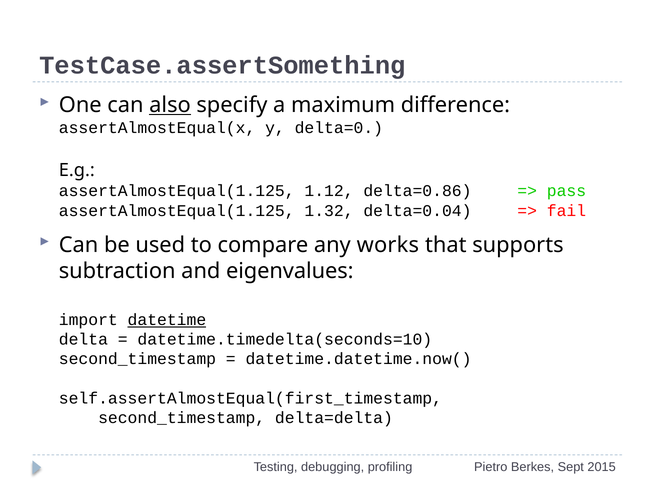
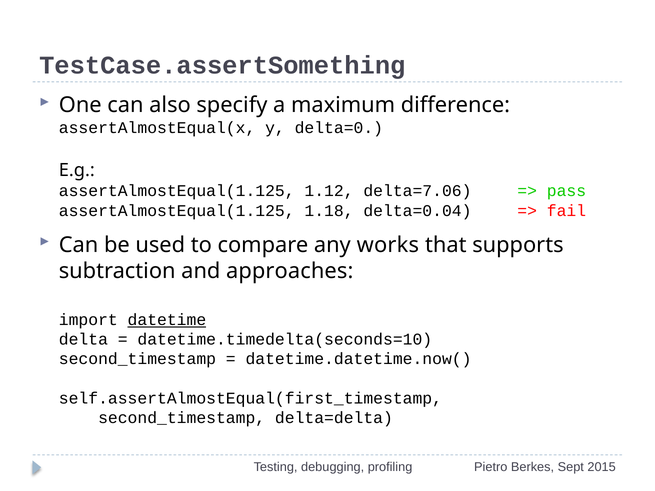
also underline: present -> none (170, 105)
delta=0.86: delta=0.86 -> delta=7.06 (417, 191)
1.32: 1.32 -> 1.18 (329, 211)
eigenvalues: eigenvalues -> approaches (290, 271)
